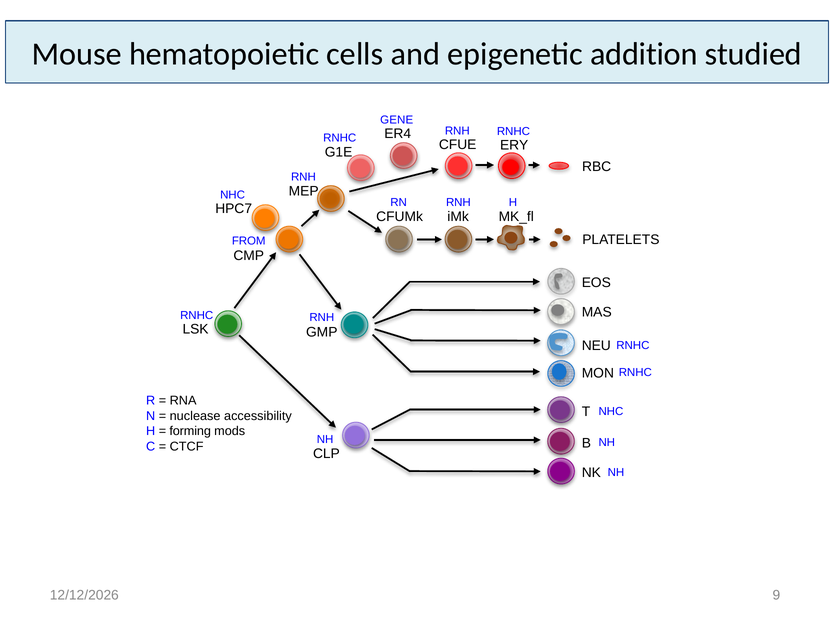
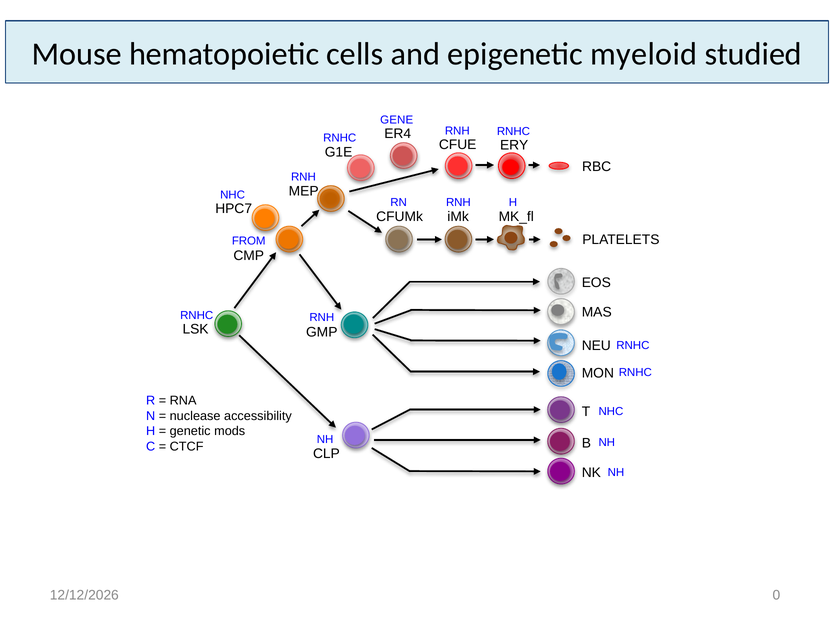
addition: addition -> myeloid (644, 54)
forming: forming -> genetic (190, 431)
9: 9 -> 0 (776, 594)
